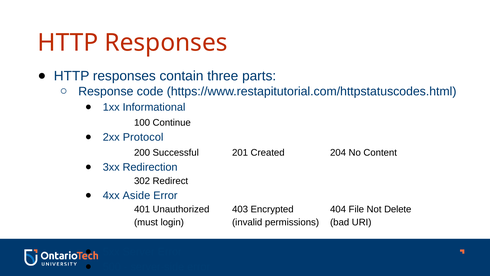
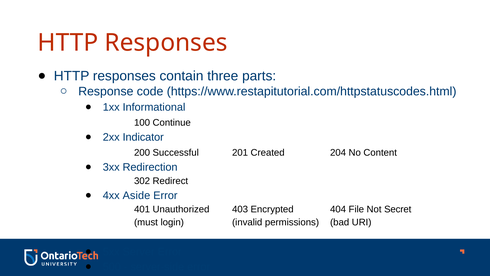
Protocol: Protocol -> Indicator (143, 137)
Delete: Delete -> Secret (398, 209)
